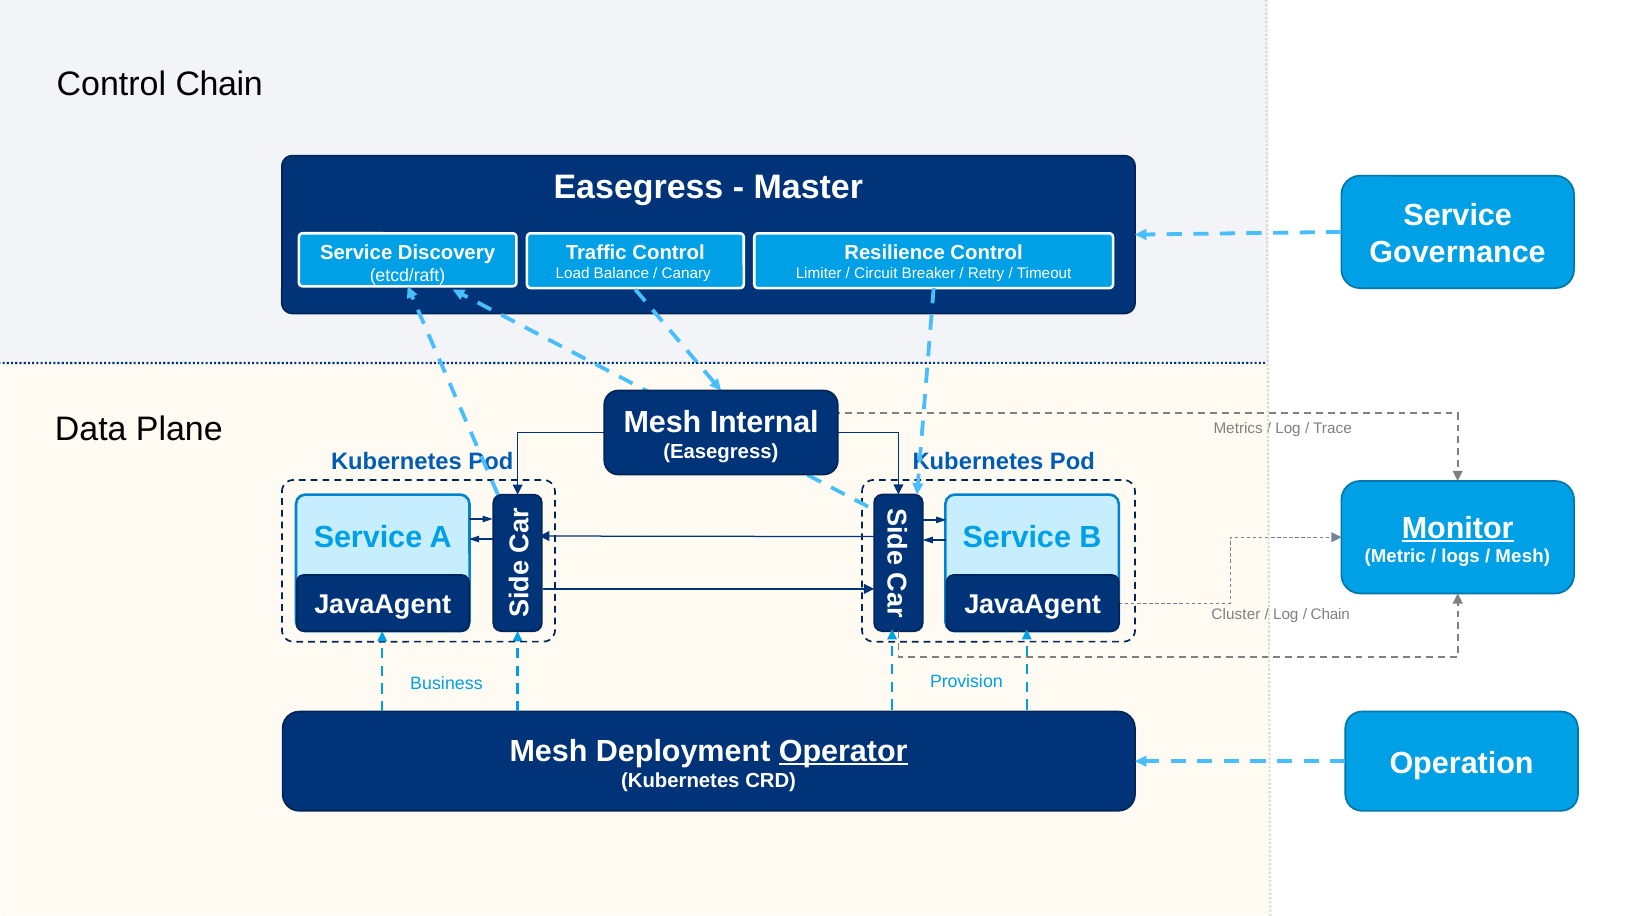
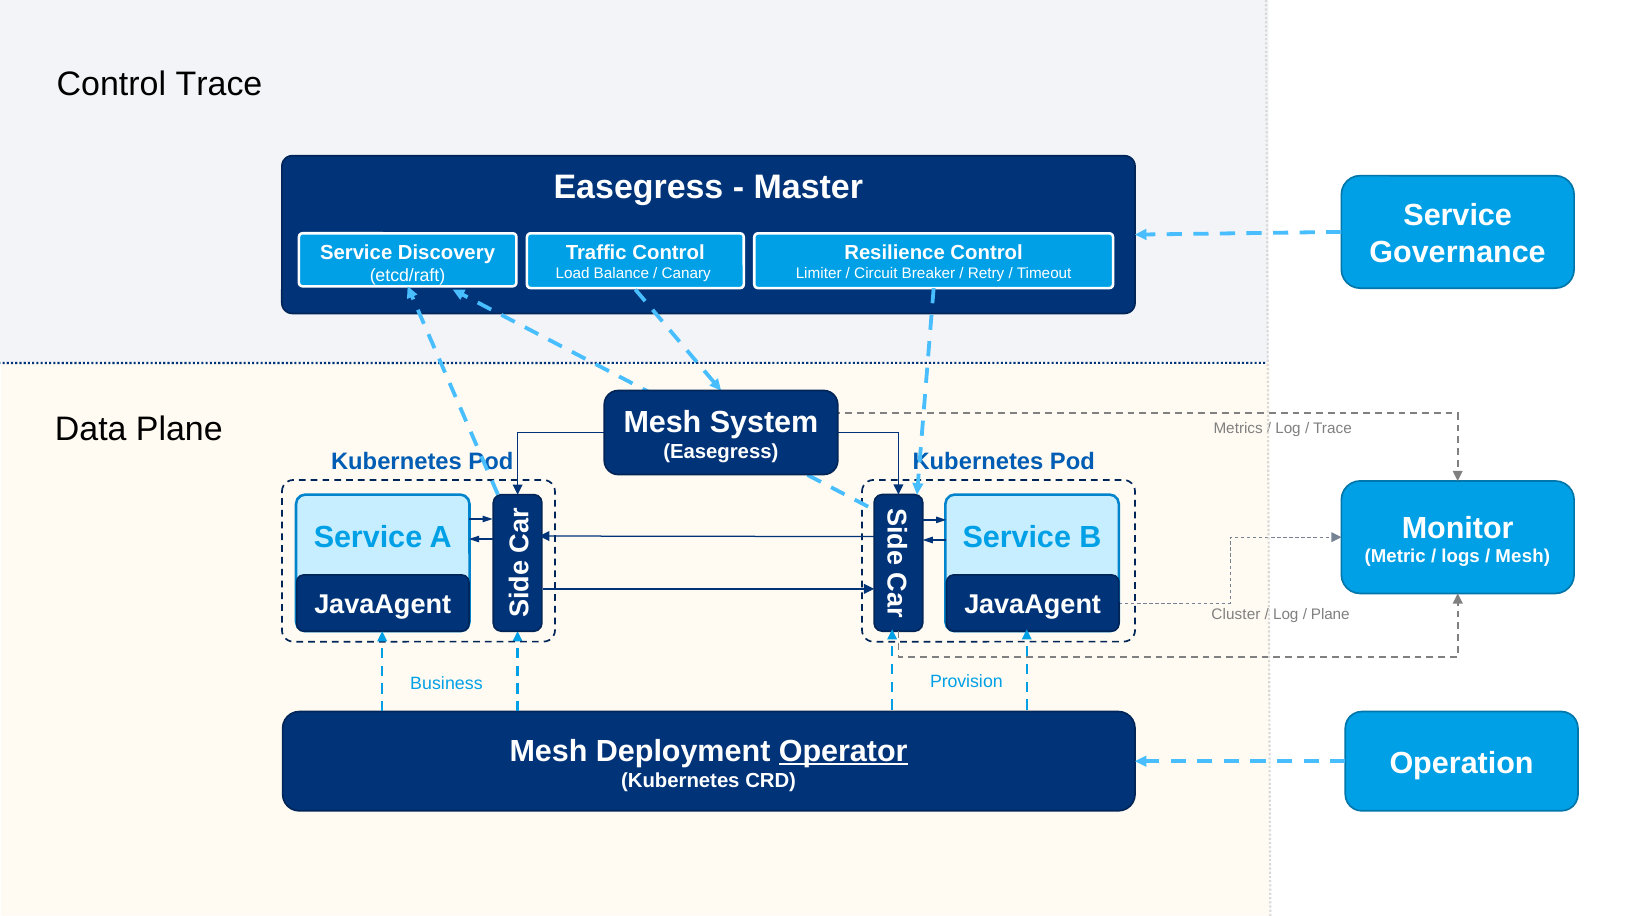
Control Chain: Chain -> Trace (219, 84)
Internal: Internal -> System (764, 422)
Monitor underline: present -> none (1458, 528)
Chain: Chain -> Plane (1330, 615)
